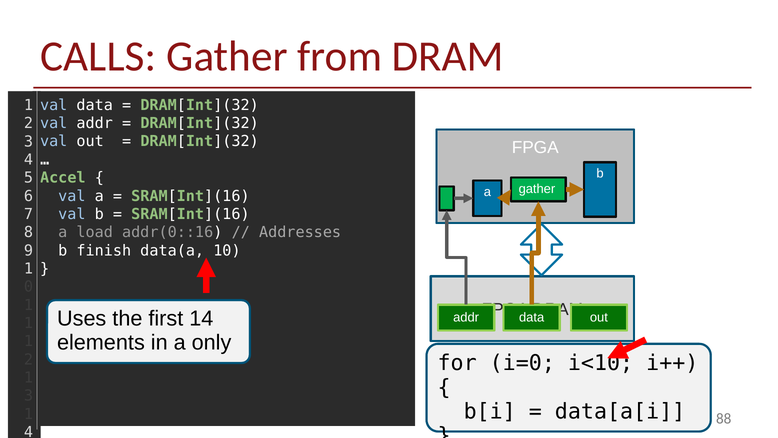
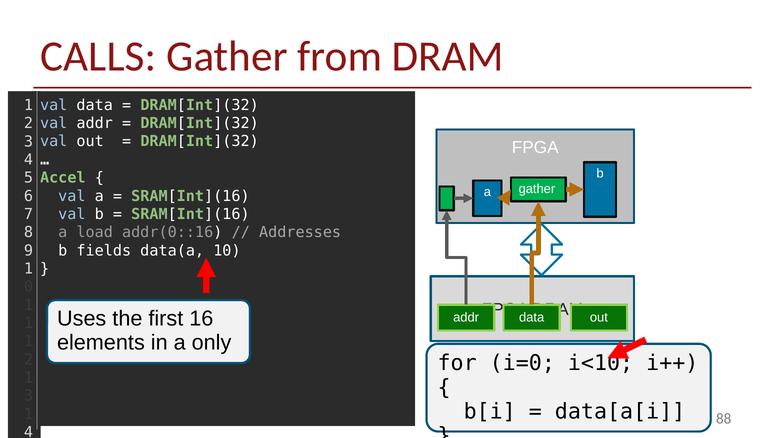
finish: finish -> fields (104, 250)
14: 14 -> 16 (201, 318)
